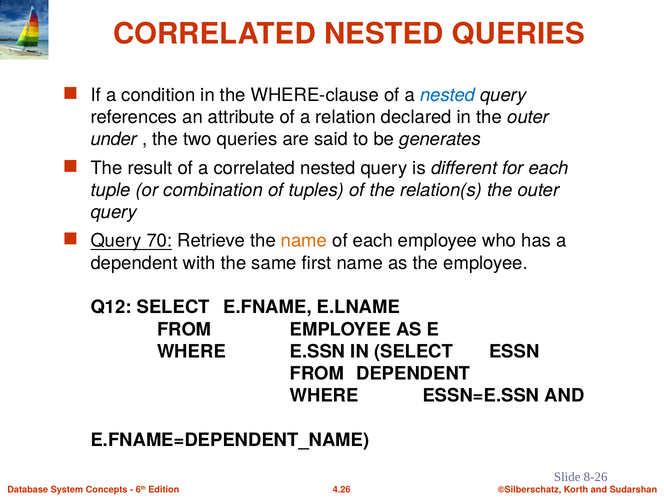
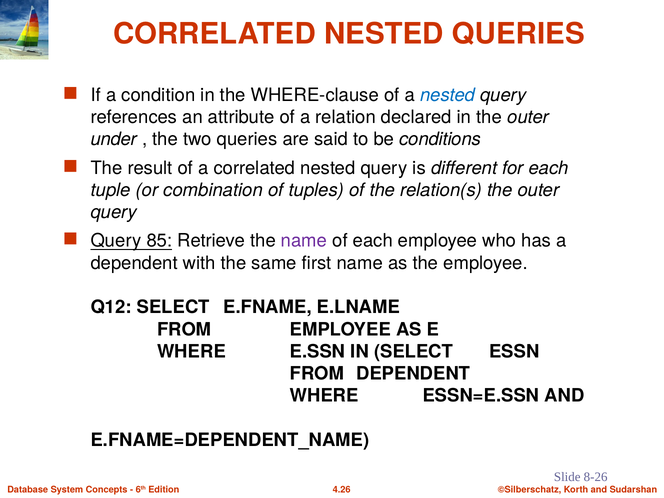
generates: generates -> conditions (440, 139)
70: 70 -> 85 (159, 241)
name colour: orange -> purple (304, 241)
